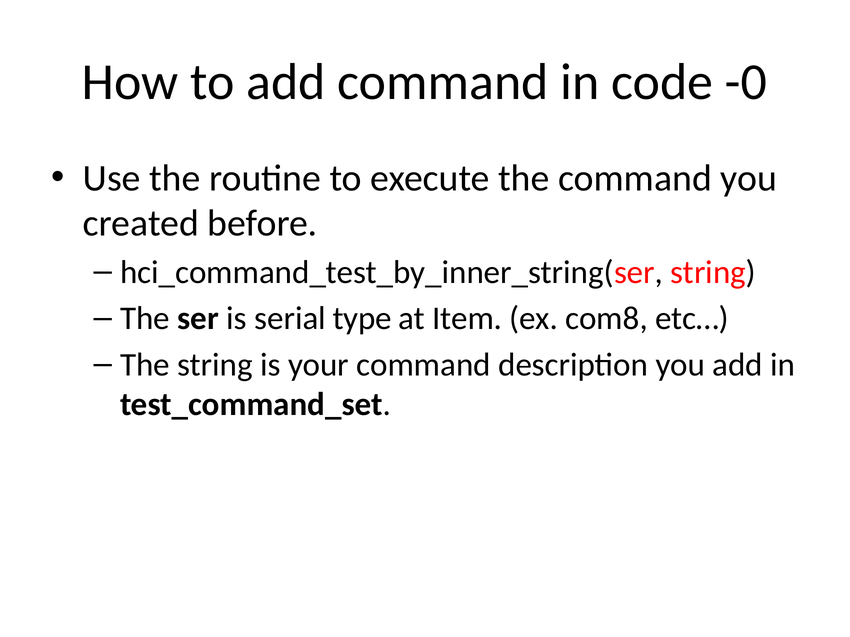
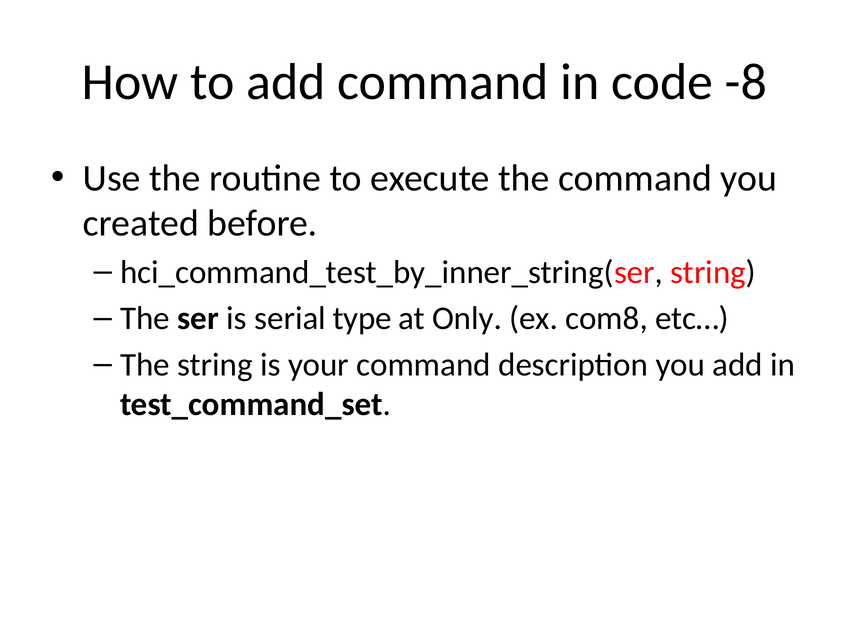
-0: -0 -> -8 (746, 82)
Item: Item -> Only (467, 319)
